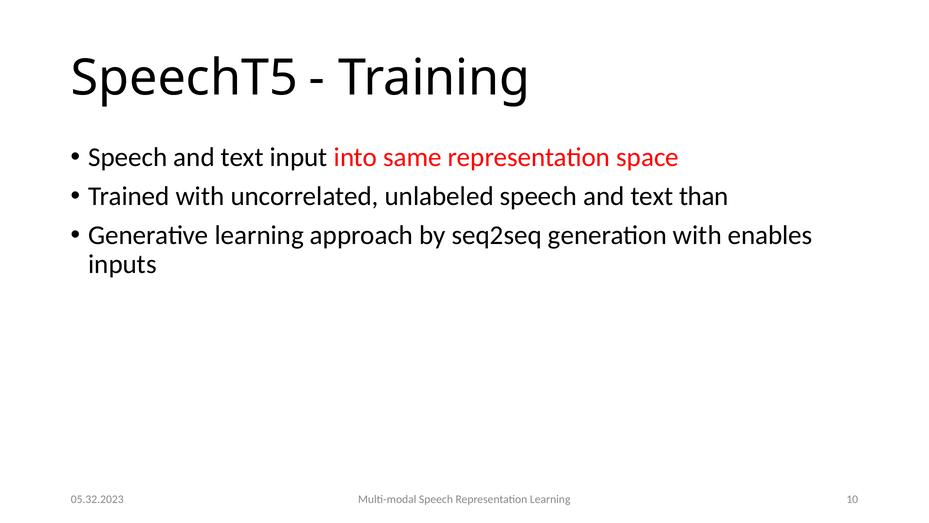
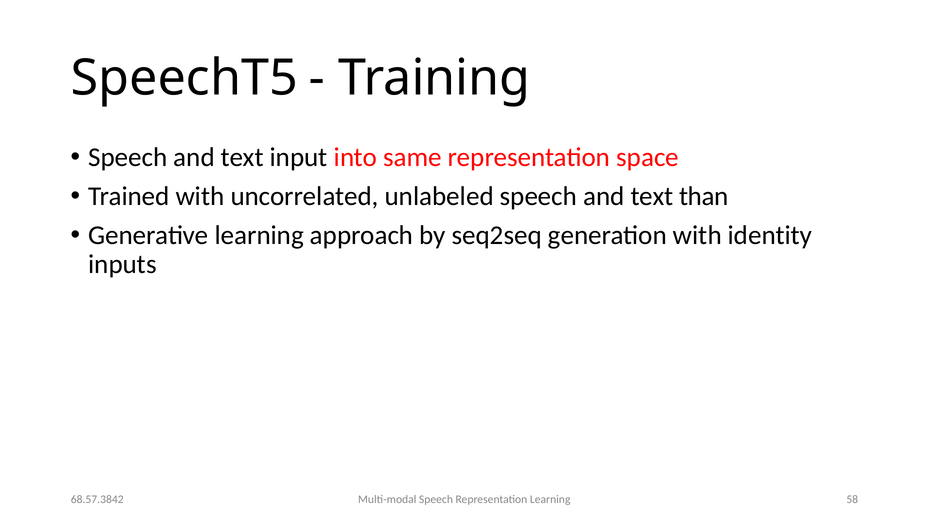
enables: enables -> identity (770, 235)
10: 10 -> 58 (852, 499)
05.32.2023: 05.32.2023 -> 68.57.3842 (97, 499)
